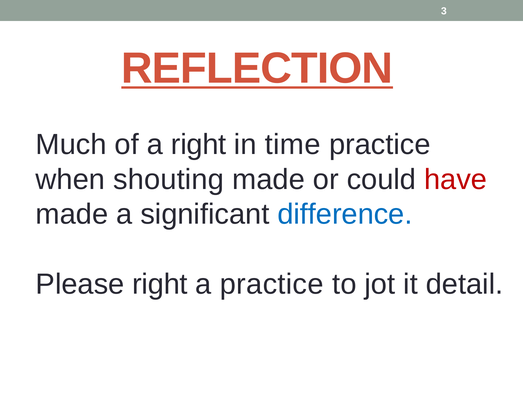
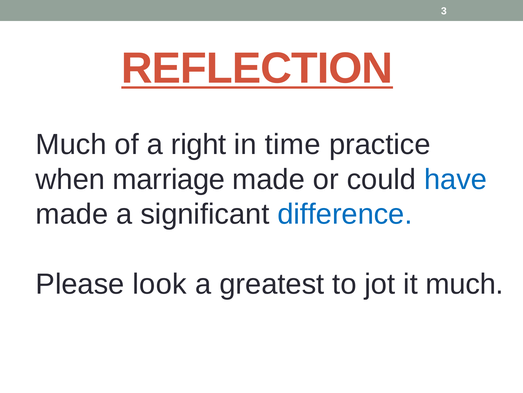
shouting: shouting -> marriage (169, 179)
have colour: red -> blue (456, 179)
Please right: right -> look (160, 284)
a practice: practice -> greatest (272, 284)
it detail: detail -> much (465, 284)
